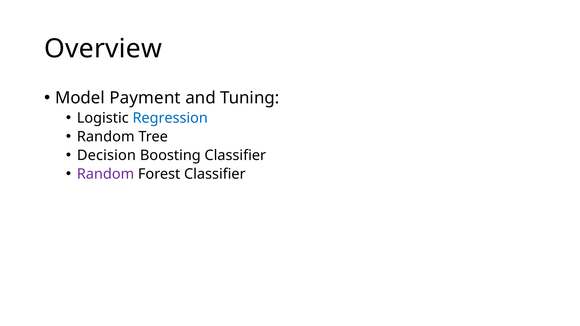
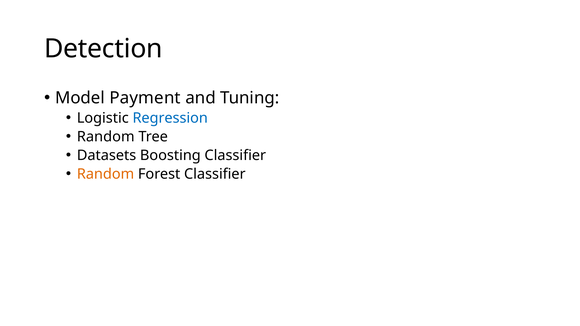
Overview: Overview -> Detection (103, 49)
Decision: Decision -> Datasets (107, 155)
Random colour: purple -> orange (106, 174)
